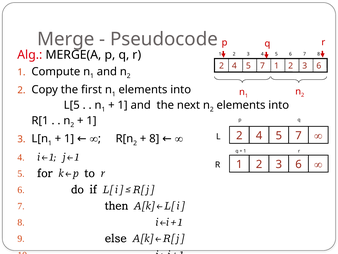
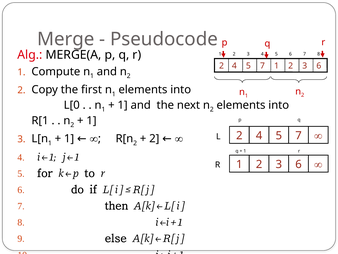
L[5: L[5 -> L[0 (72, 105)
8: 8 -> 2 (154, 138)
